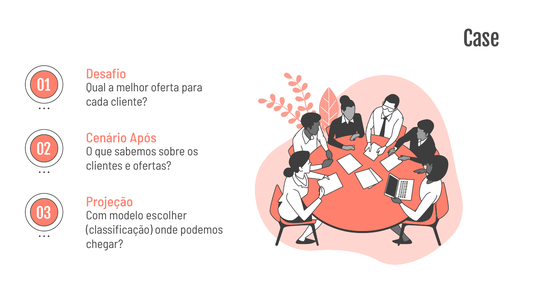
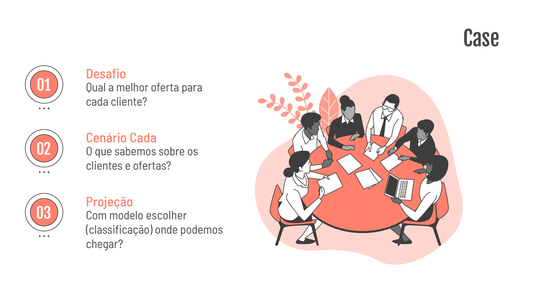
Cenário Após: Após -> Cada (143, 138)
